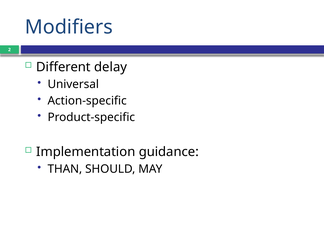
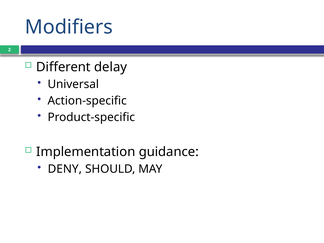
THAN: THAN -> DENY (65, 169)
